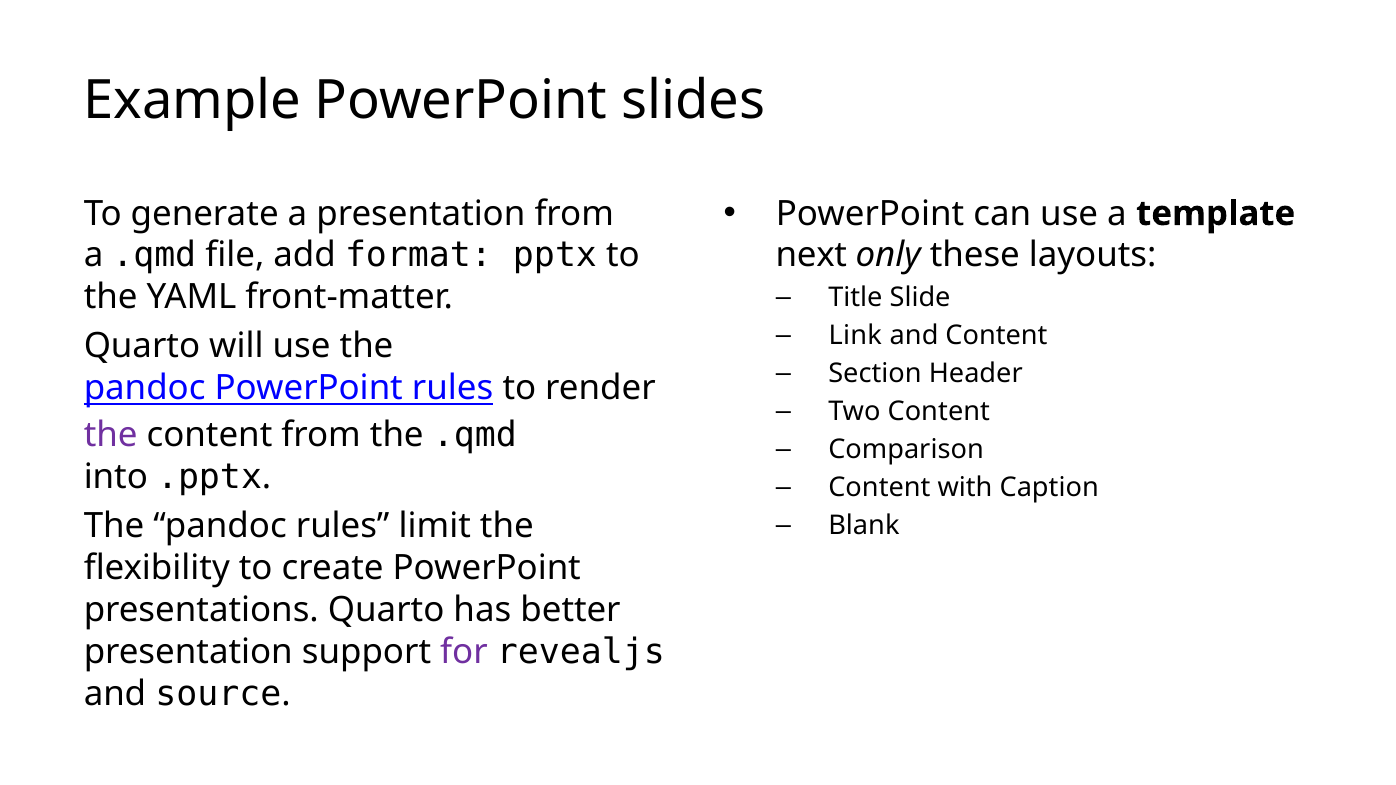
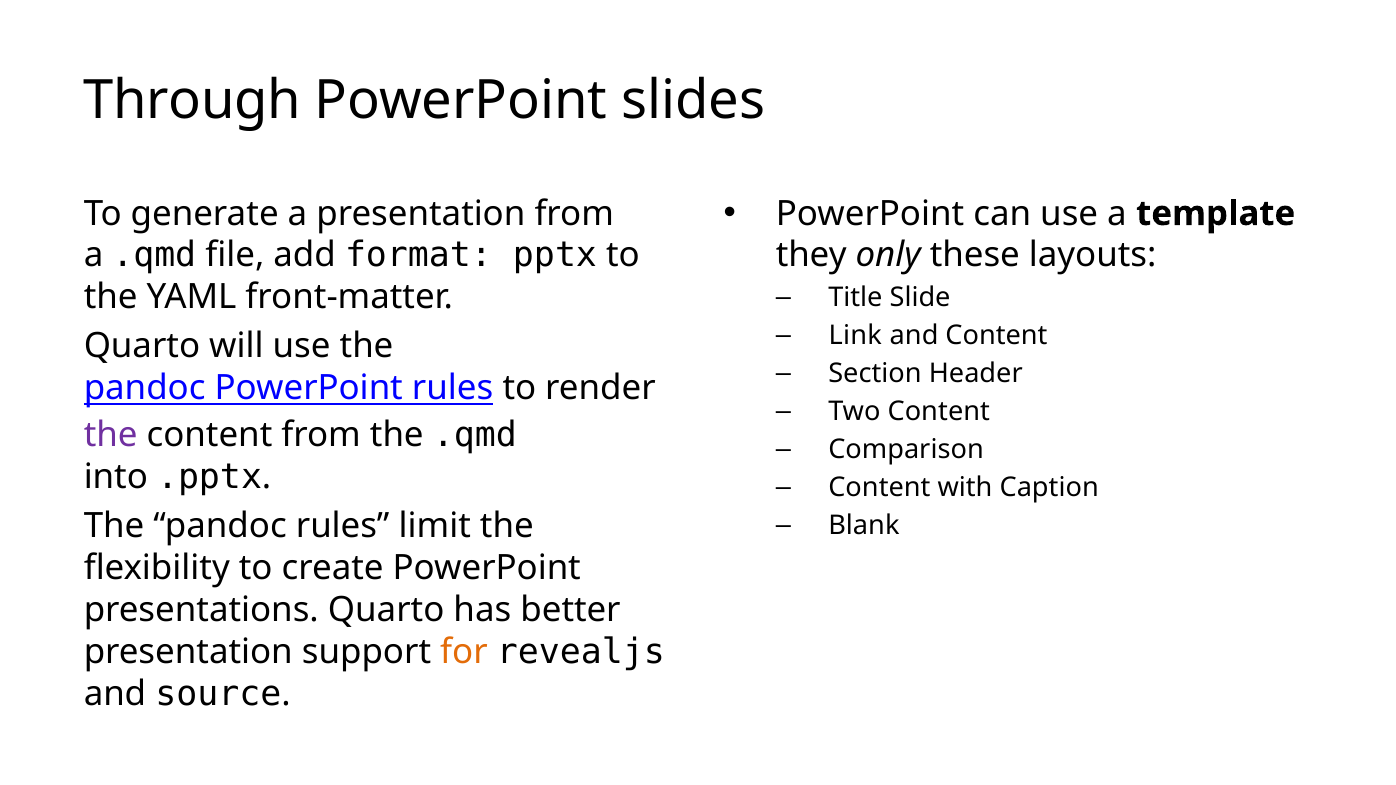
Example: Example -> Through (192, 101)
next: next -> they (811, 255)
for colour: purple -> orange (464, 652)
